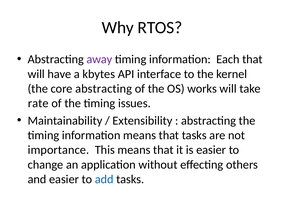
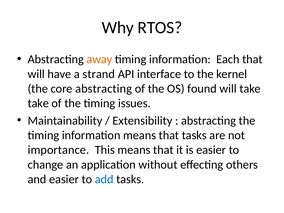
away colour: purple -> orange (99, 59)
kbytes: kbytes -> strand (99, 74)
works: works -> found (202, 89)
rate: rate -> take (38, 103)
